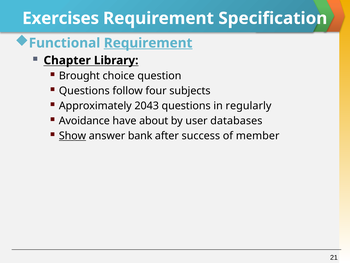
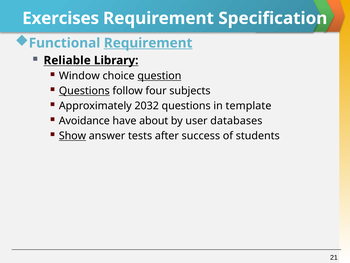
Chapter: Chapter -> Reliable (67, 60)
Brought: Brought -> Window (79, 76)
question underline: none -> present (159, 76)
Questions underline: none -> present (84, 91)
2043: 2043 -> 2032 (147, 106)
regularly: regularly -> template (248, 106)
bank: bank -> tests (140, 136)
member: member -> students (258, 136)
